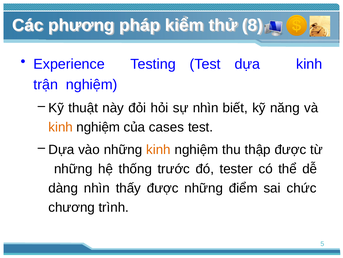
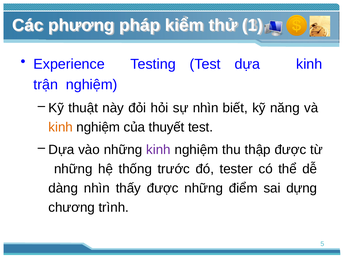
8: 8 -> 1 (252, 25)
cases: cases -> thuyết (167, 127)
kinh colour: orange -> purple (158, 149)
chức: chức -> dựng (302, 188)
